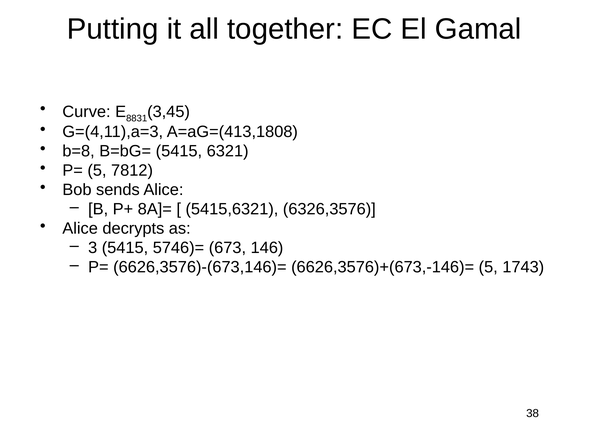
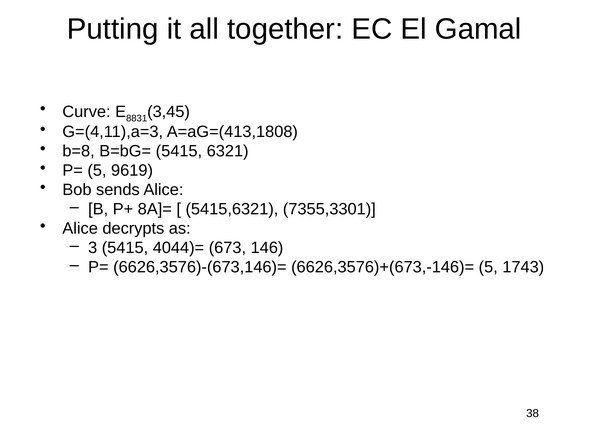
7812: 7812 -> 9619 (132, 170)
6326,3576: 6326,3576 -> 7355,3301 (329, 209)
5746)=: 5746)= -> 4044)= (178, 248)
